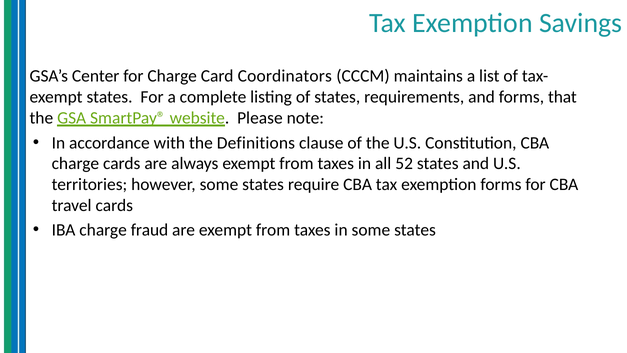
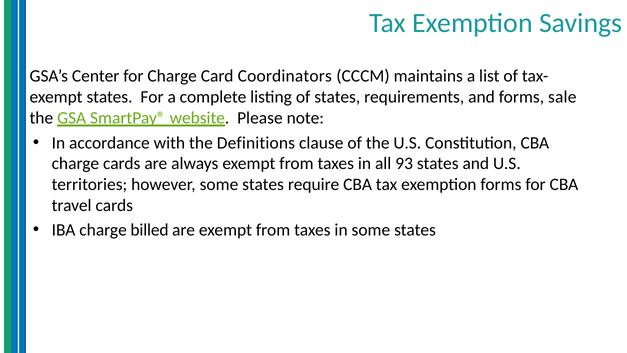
that: that -> sale (562, 97)
52: 52 -> 93 (404, 164)
fraud: fraud -> billed (150, 230)
